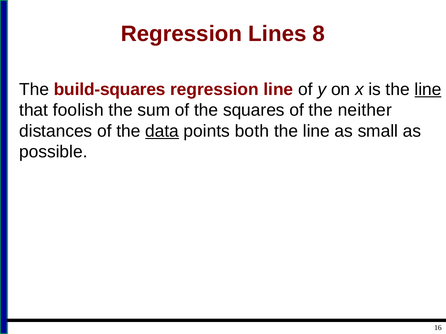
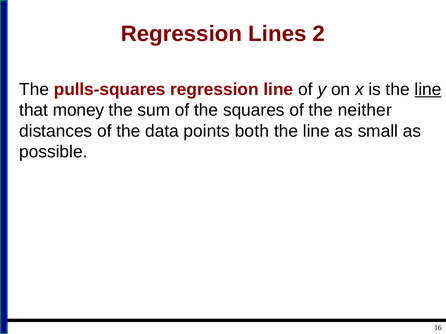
8: 8 -> 2 (319, 34)
build-squares: build-squares -> pulls-squares (110, 90)
foolish: foolish -> money (78, 110)
data underline: present -> none (162, 131)
